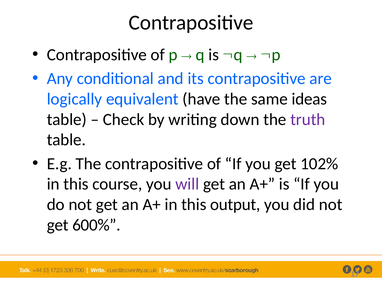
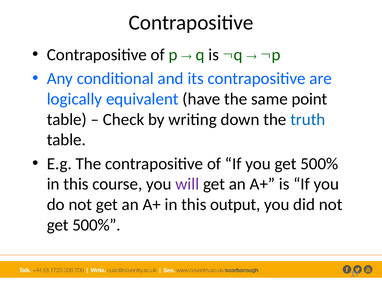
ideas: ideas -> point (309, 99)
truth colour: purple -> blue (308, 119)
you get 102%: 102% -> 500% (319, 163)
600%: 600% -> 500% (96, 224)
